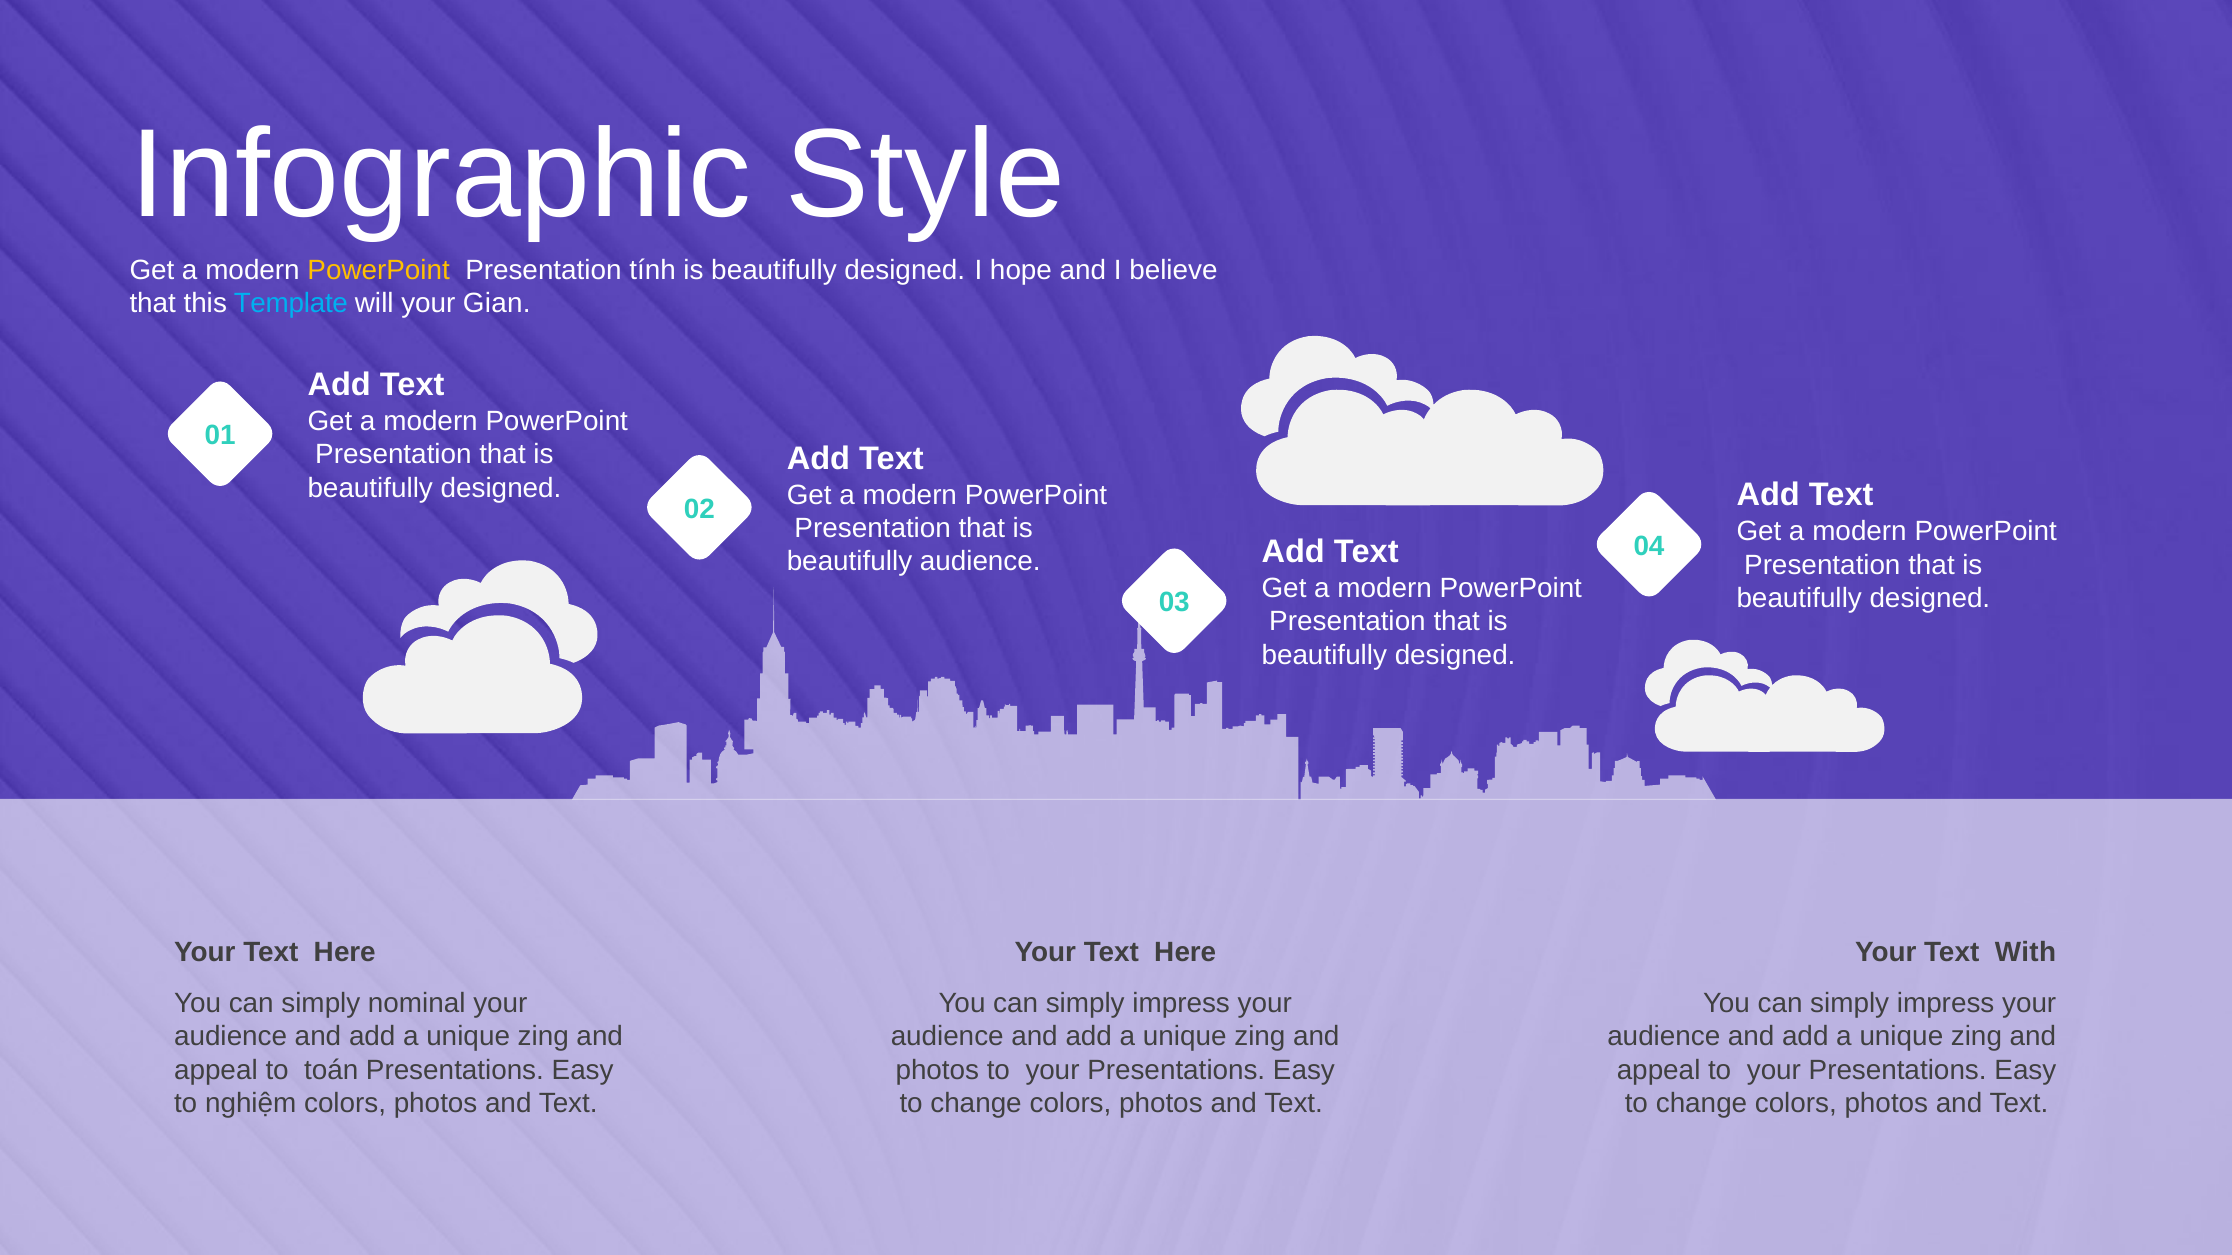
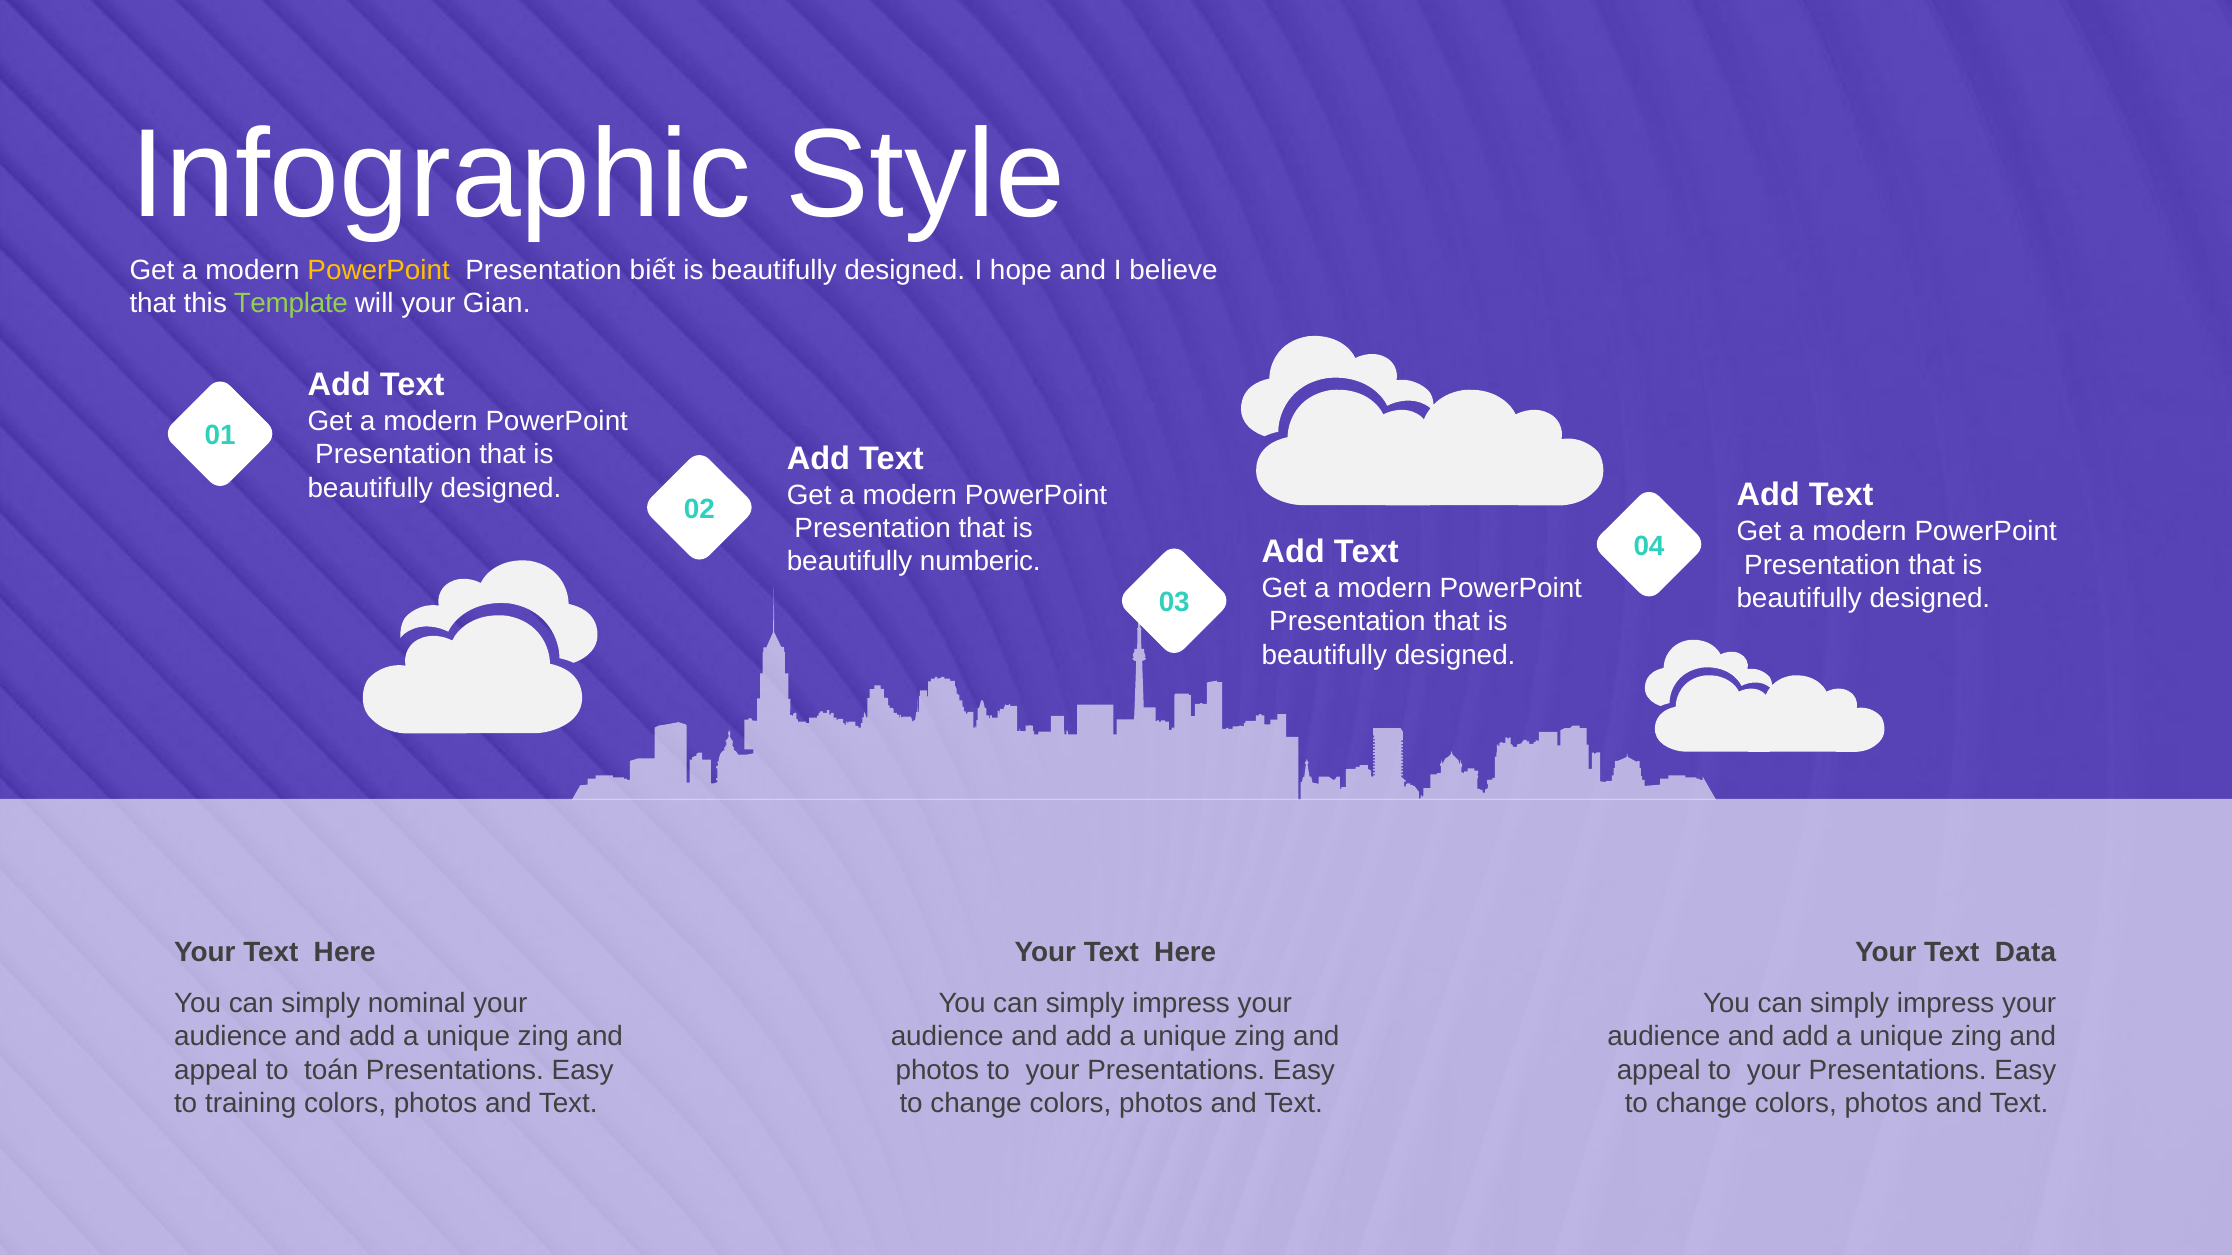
tính: tính -> biết (652, 270)
Template colour: light blue -> light green (291, 303)
beautifully audience: audience -> numberic (980, 562)
With: With -> Data (2025, 953)
nghiệm: nghiệm -> training (251, 1104)
